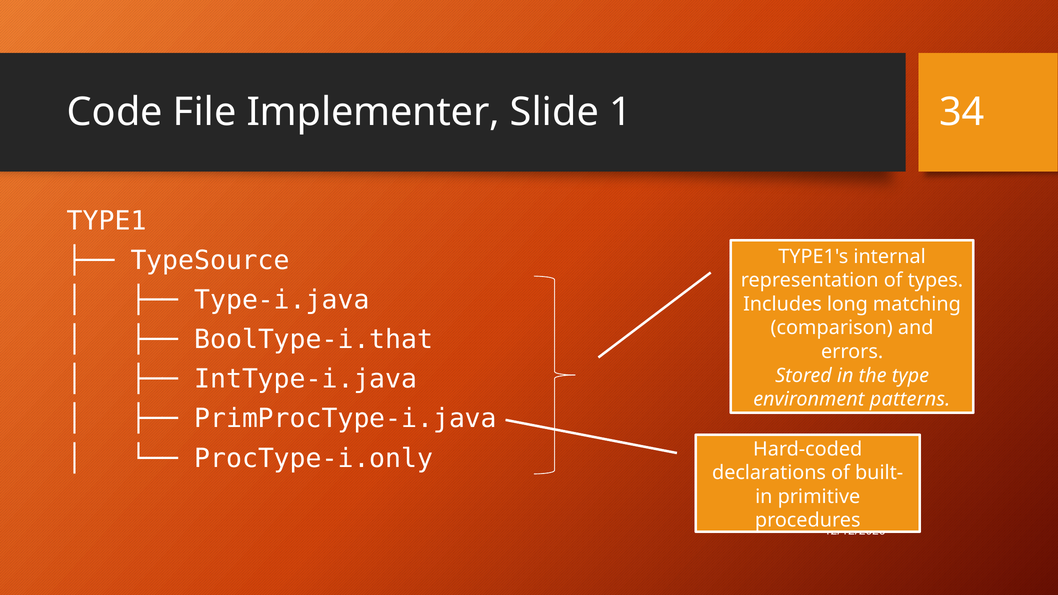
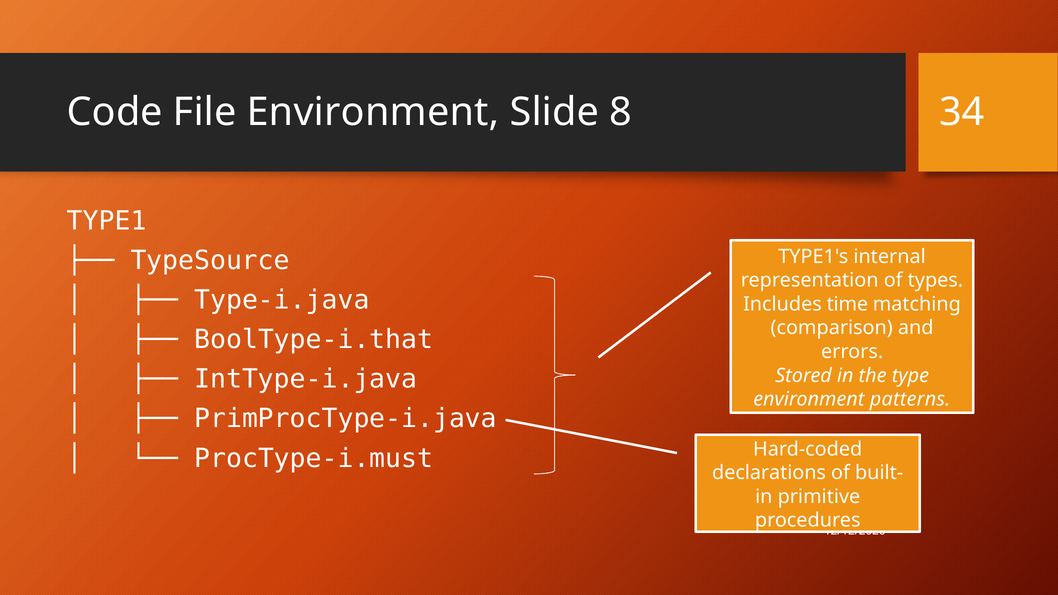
File Implementer: Implementer -> Environment (373, 112)
1: 1 -> 8 (621, 112)
long: long -> time (847, 304)
ProcType-i.only: ProcType-i.only -> ProcType-i.must (314, 458)
